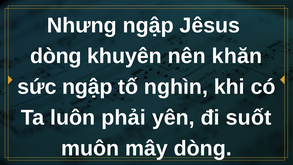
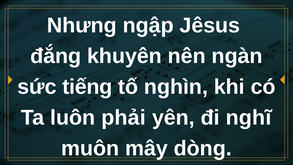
dòng: dòng -> đắng (56, 56)
khăn: khăn -> ngàn (237, 56)
sức ngập: ngập -> tiếng (87, 87)
suốt: suốt -> nghĩ (249, 118)
